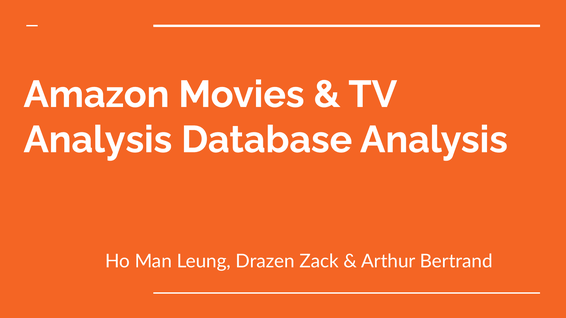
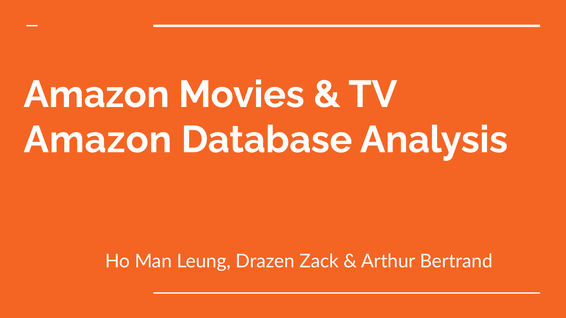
Analysis: Analysis -> Amazon (98, 140)
